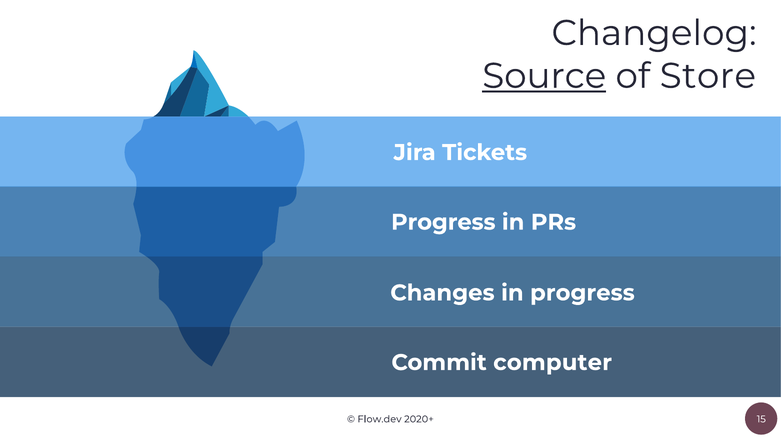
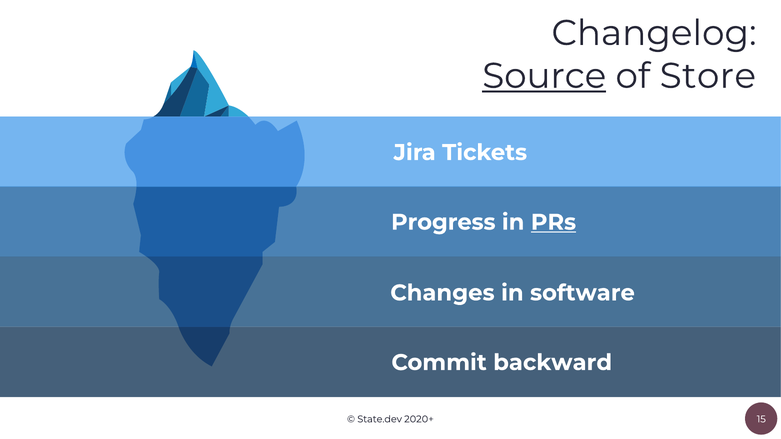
PRs underline: none -> present (553, 222)
in progress: progress -> software (582, 293)
computer: computer -> backward (553, 363)
Flow.dev: Flow.dev -> State.dev (380, 419)
